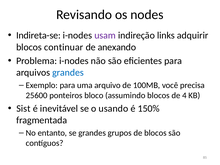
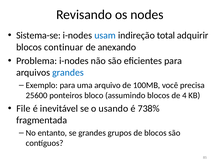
Indireta-se: Indireta-se -> Sistema-se (38, 35)
usam colour: purple -> blue (105, 35)
links: links -> total (166, 35)
Sist: Sist -> File (23, 109)
150%: 150% -> 738% (149, 109)
